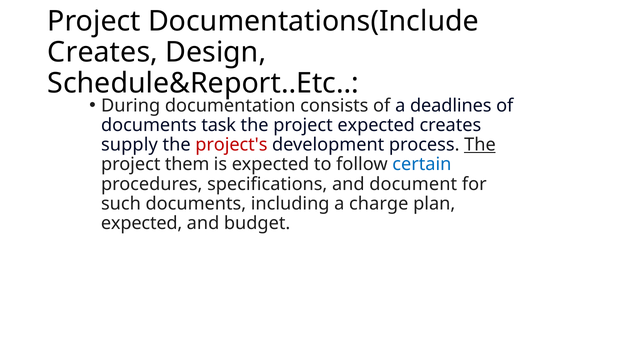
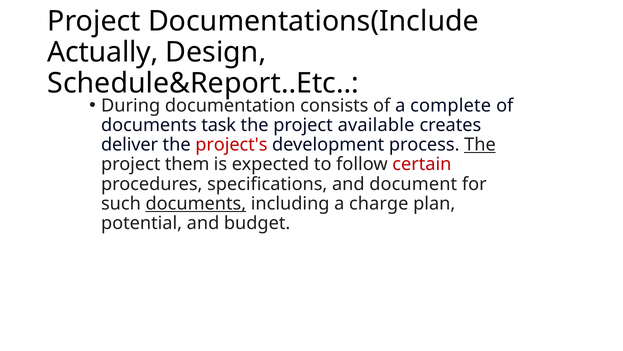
Creates: Creates -> Actually (103, 52)
deadlines: deadlines -> complete (451, 105)
project expected: expected -> available (376, 125)
supply: supply -> deliver (130, 145)
certain colour: blue -> red (422, 164)
documents underline: none -> present (196, 203)
expected: expected -> potential (142, 223)
